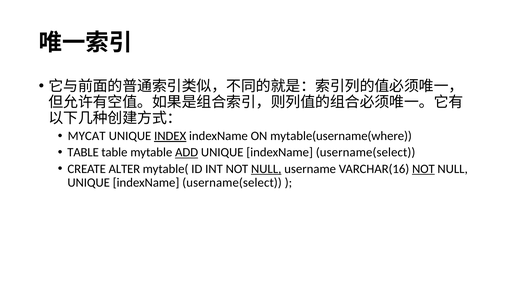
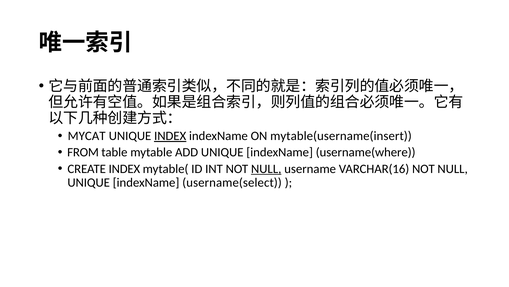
mytable(username(where: mytable(username(where -> mytable(username(insert (341, 136)
TABLE: TABLE -> FROM (83, 152)
ADD underline: present -> none (187, 152)
username(select: username(select -> username(where (366, 152)
CREATE ALTER: ALTER -> INDEX (124, 168)
NOT underline: present -> none (423, 168)
